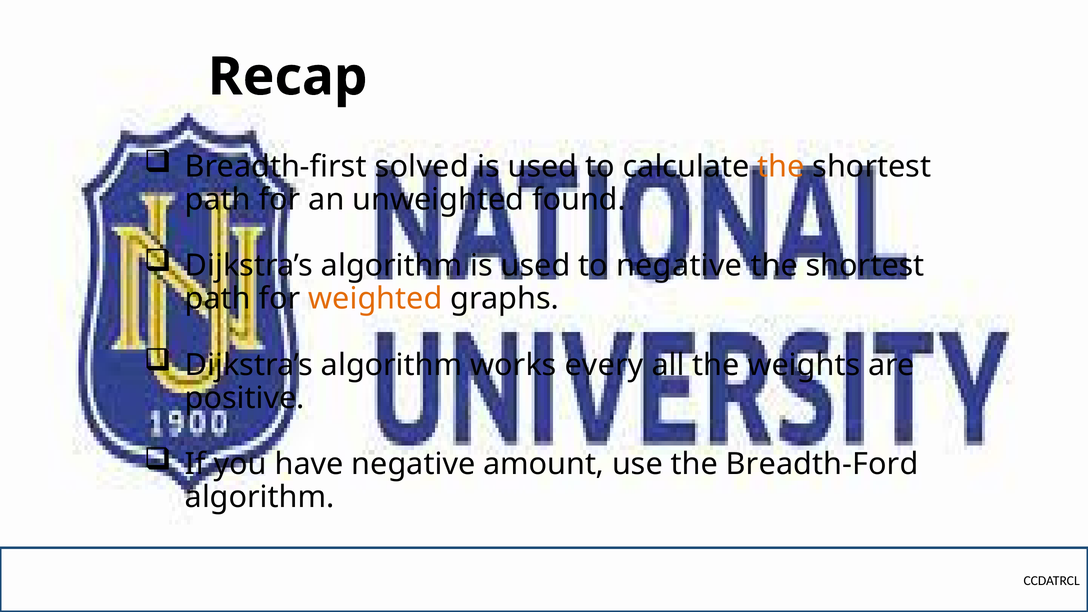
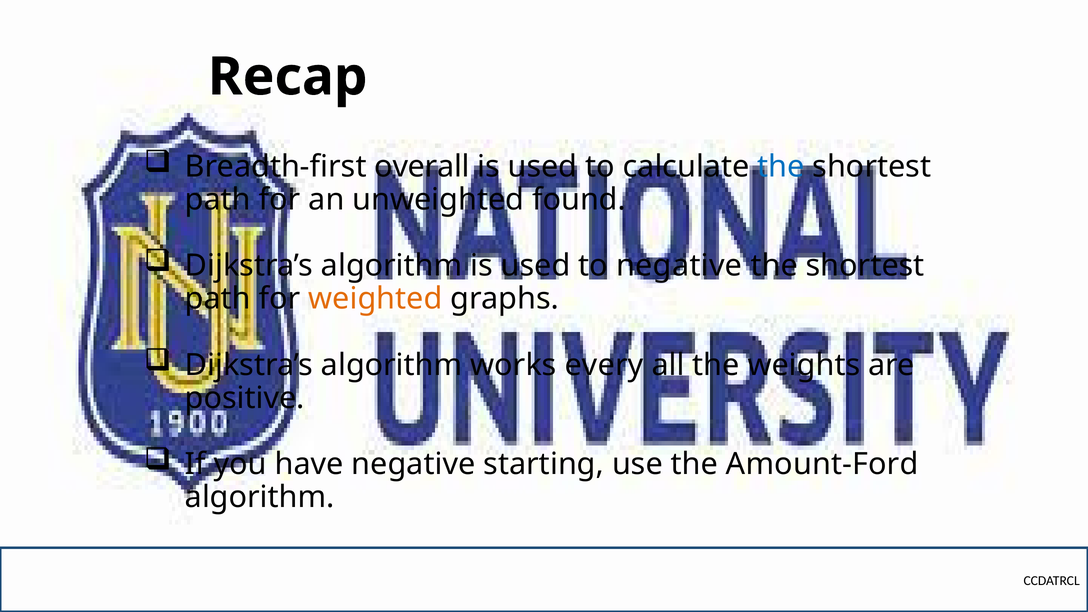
solved: solved -> overall (422, 167)
the colour: orange -> blue (781, 167)
amount: amount -> starting (544, 464)
Breadth-Ford: Breadth-Ford -> Amount-Ford (822, 464)
